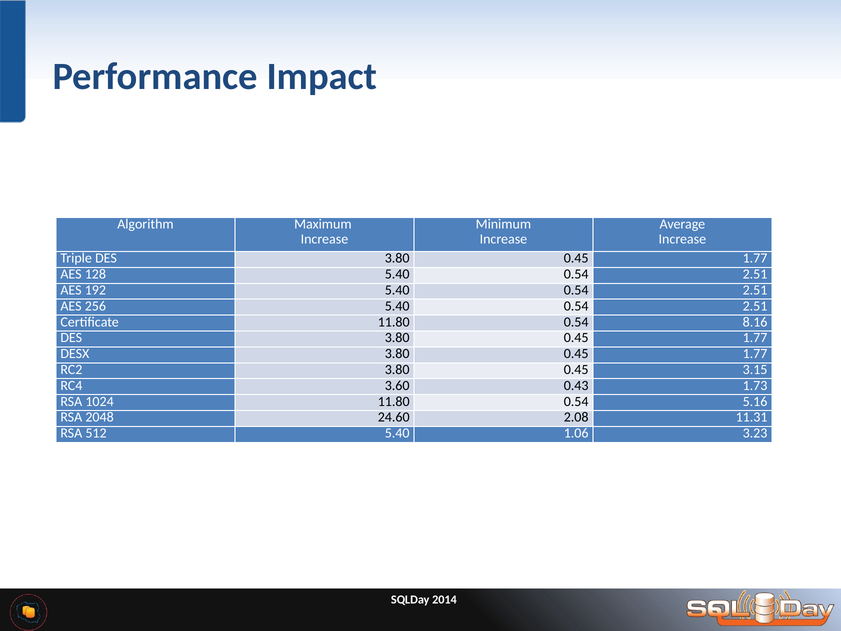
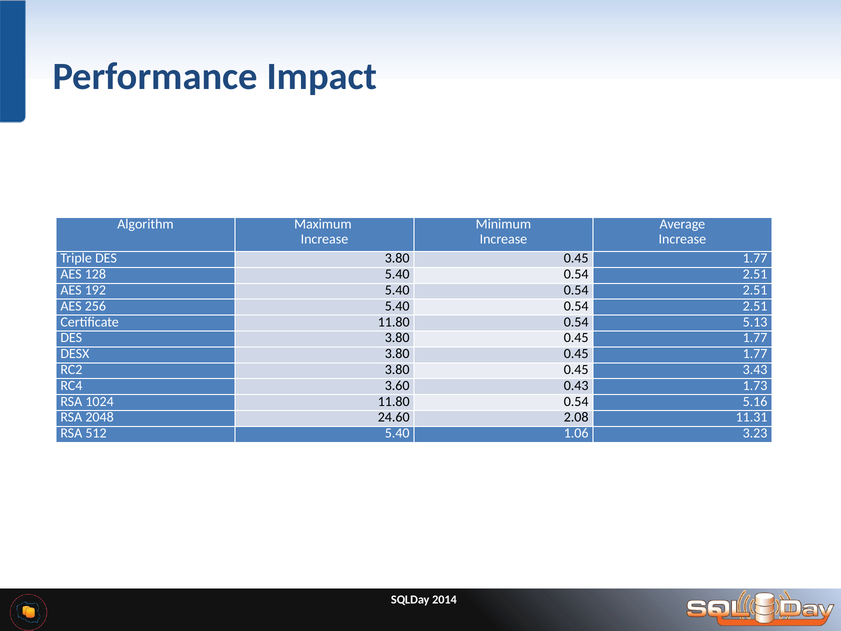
8.16: 8.16 -> 5.13 (755, 322)
3.15: 3.15 -> 3.43 (755, 369)
